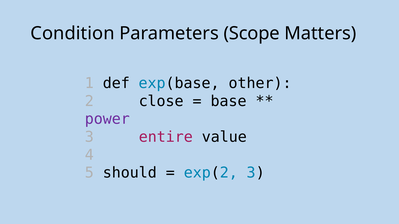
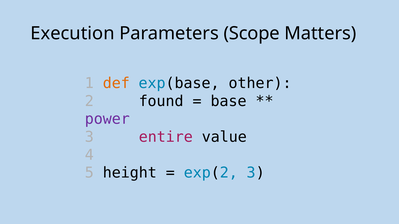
Condition: Condition -> Execution (73, 34)
def colour: black -> orange (116, 83)
close: close -> found (161, 101)
should: should -> height (130, 173)
